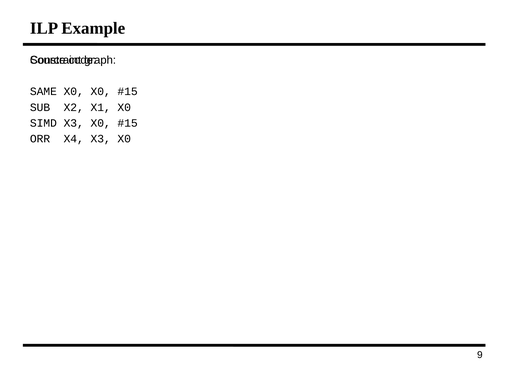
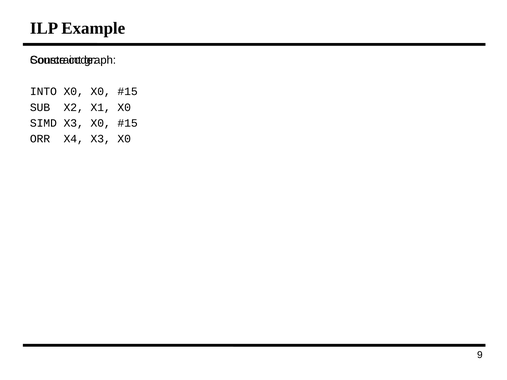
SAME: SAME -> INTO (43, 92)
